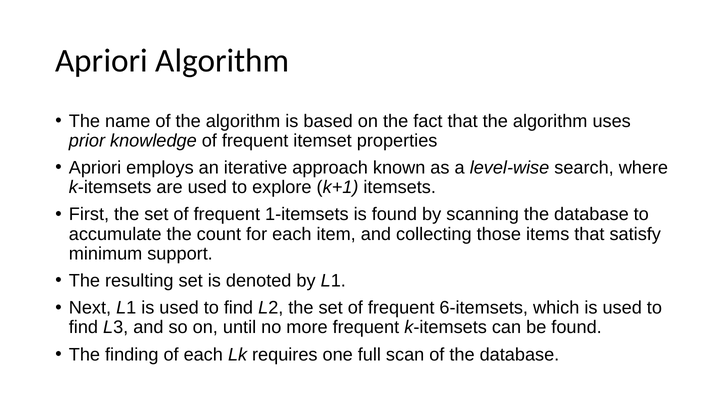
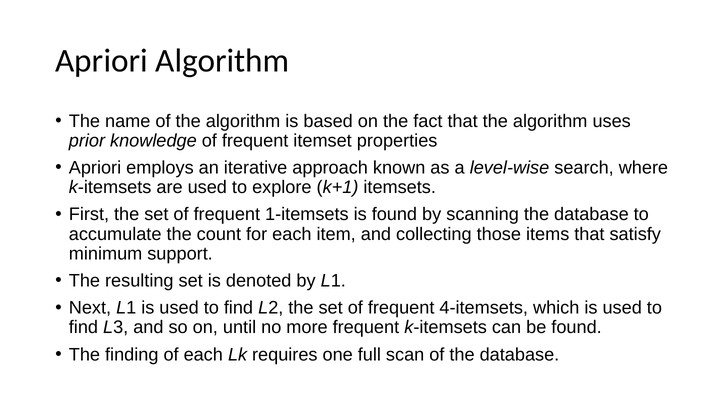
6-itemsets: 6-itemsets -> 4-itemsets (484, 308)
